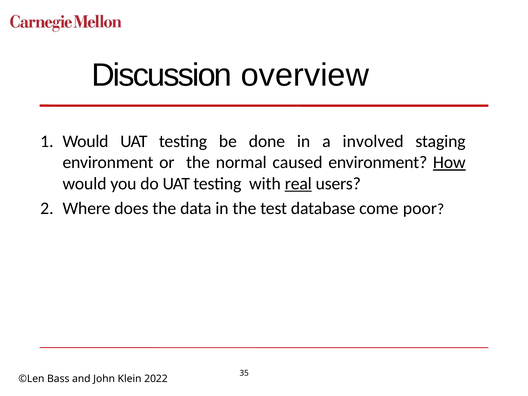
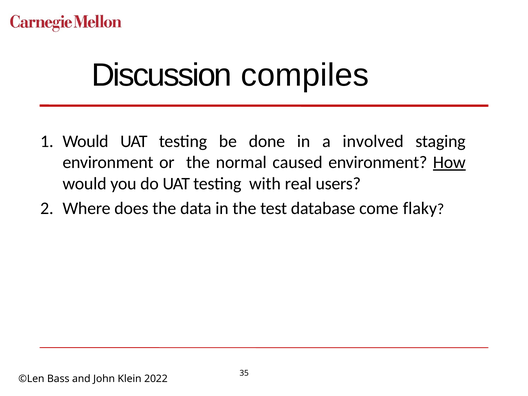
overview: overview -> compiles (305, 75)
real underline: present -> none (298, 184)
poor: poor -> flaky (420, 208)
